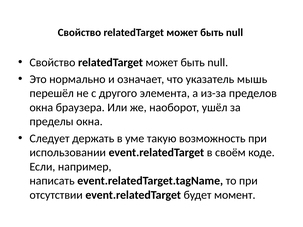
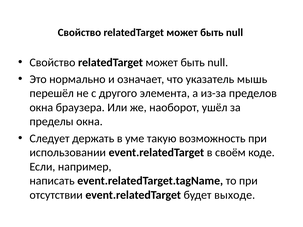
момент: момент -> выходе (235, 195)
